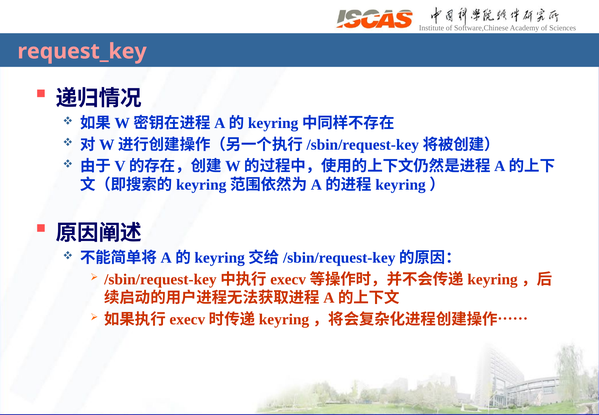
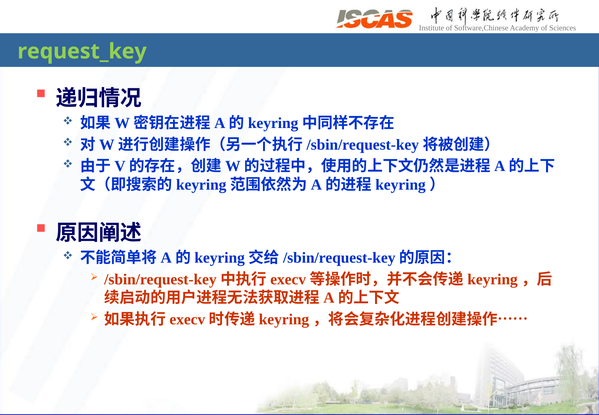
request_key colour: pink -> light green (82, 51)
